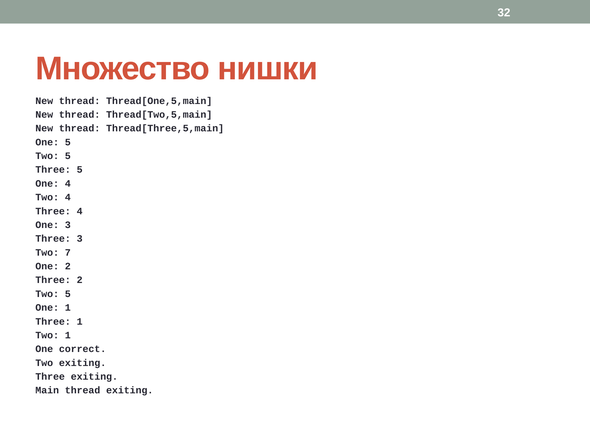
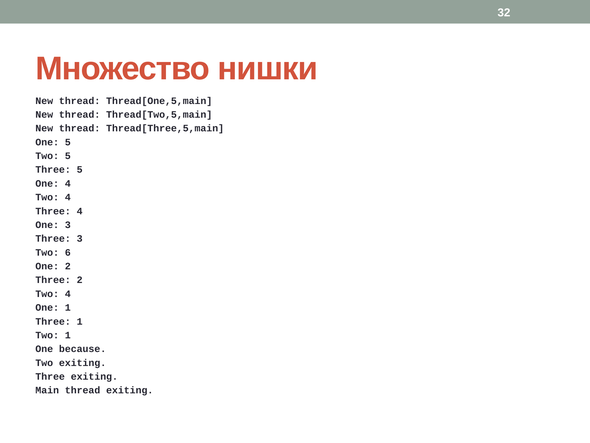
7: 7 -> 6 (68, 252)
5: 5 -> 4 (68, 294)
correct: correct -> because (83, 349)
